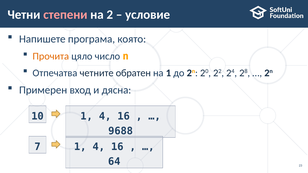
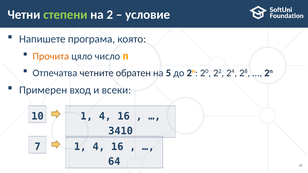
степени colour: pink -> light green (65, 15)
на 1: 1 -> 5 (168, 73)
дясна: дясна -> всеки (116, 90)
9688: 9688 -> 3410 (121, 131)
